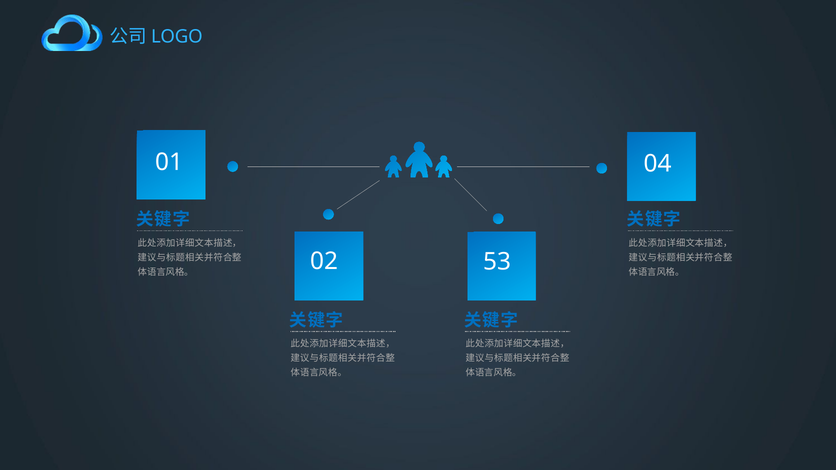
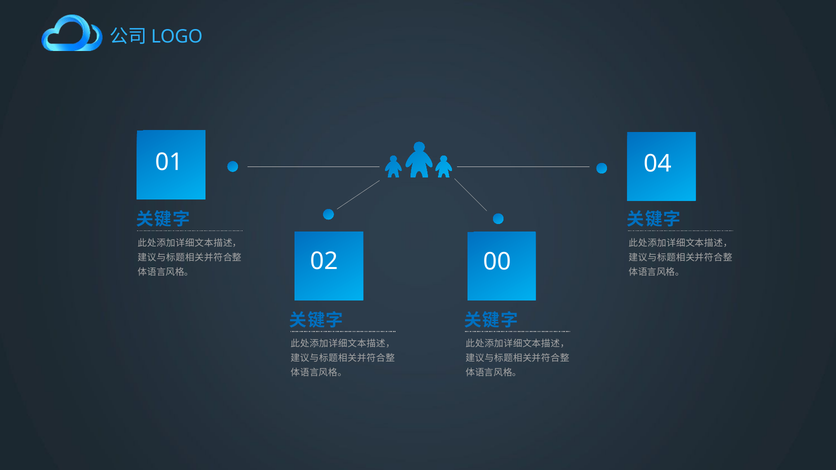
53: 53 -> 00 (497, 262)
